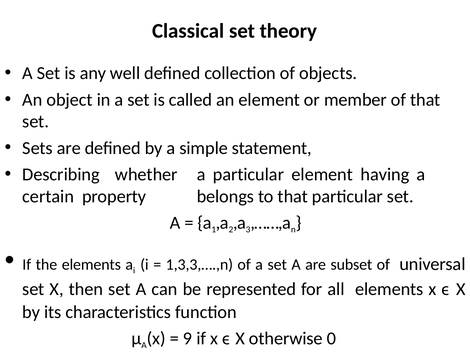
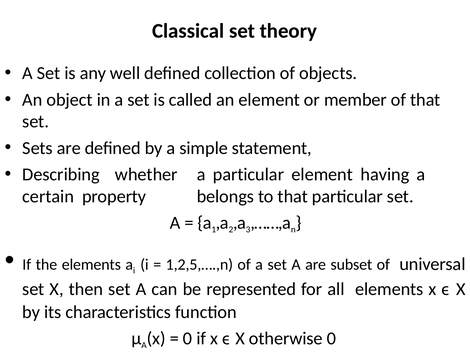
1,3,3,….,n: 1,3,3,….,n -> 1,2,5,….,n (199, 265)
9: 9 -> 0 (188, 339)
